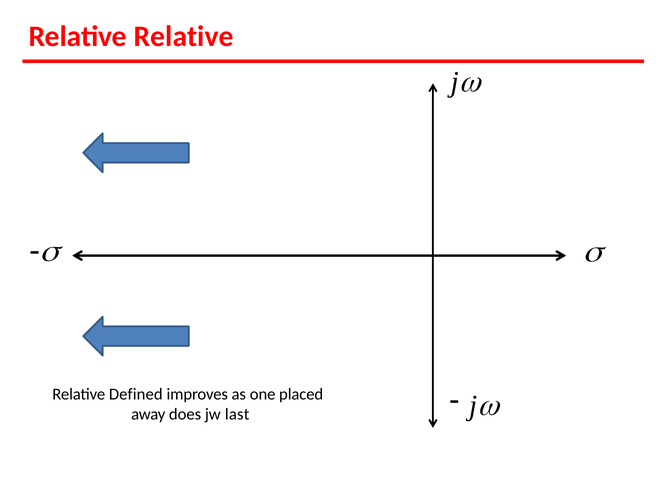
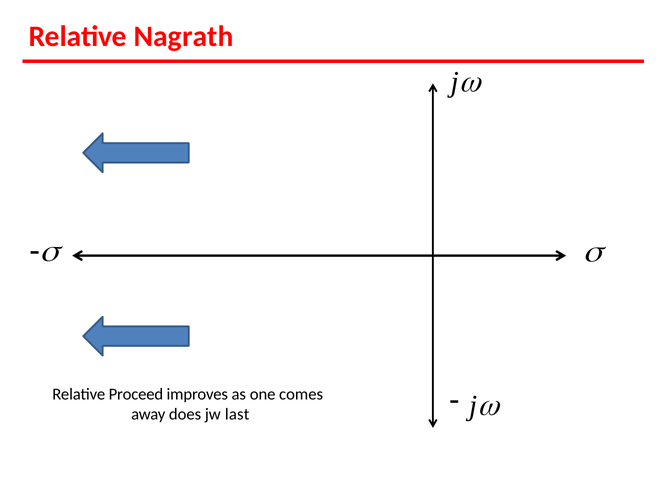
Relative Relative: Relative -> Nagrath (184, 36)
Defined: Defined -> Proceed (136, 394)
placed: placed -> comes (301, 394)
